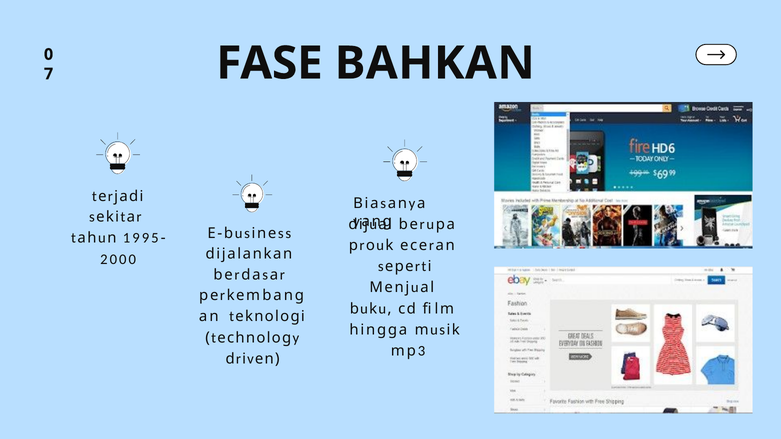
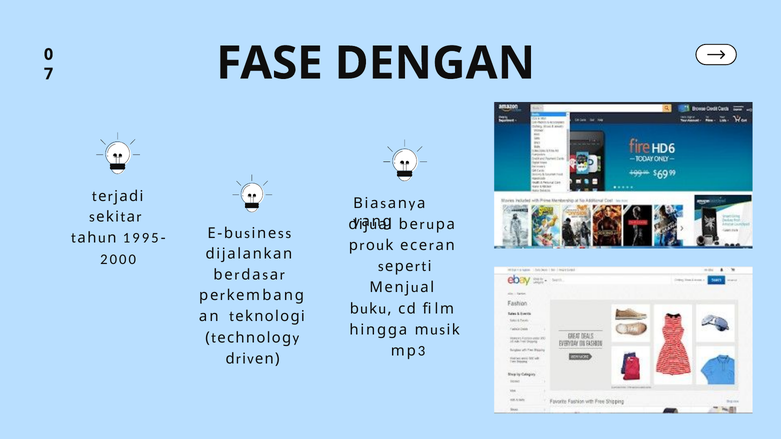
BAHKAN: BAHKAN -> DENGAN (435, 63)
